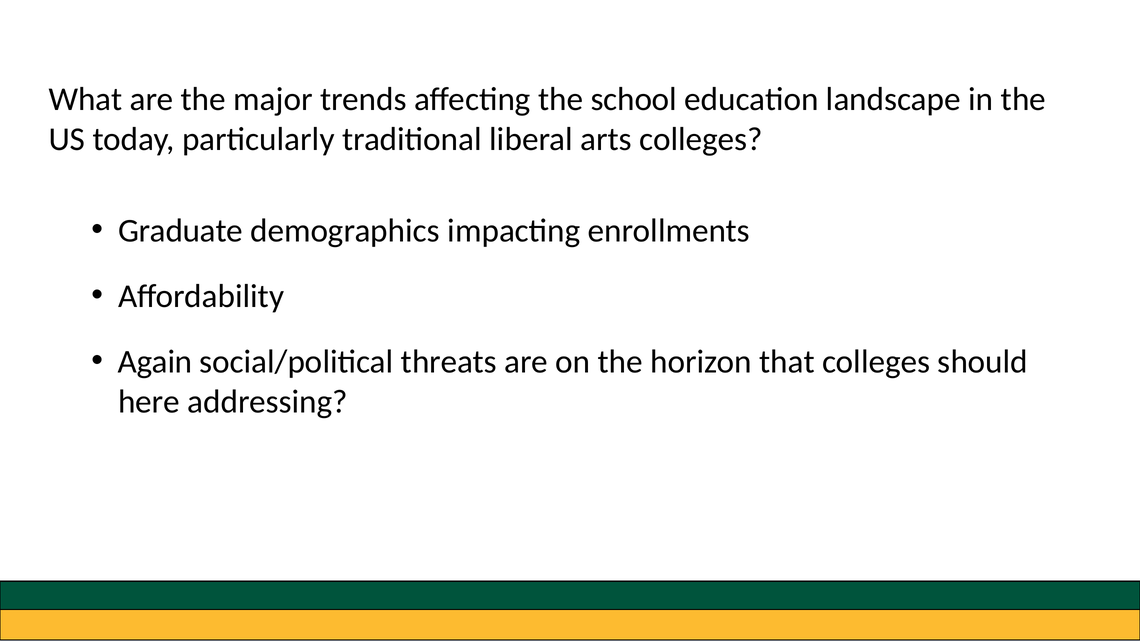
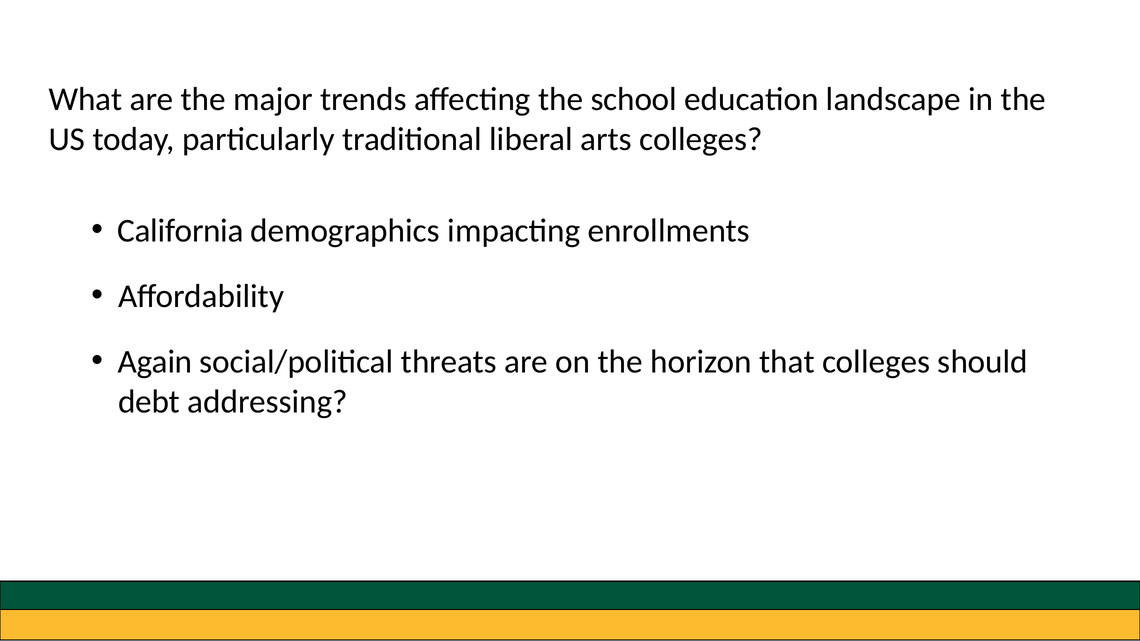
Graduate: Graduate -> California (181, 231)
here: here -> debt (149, 402)
